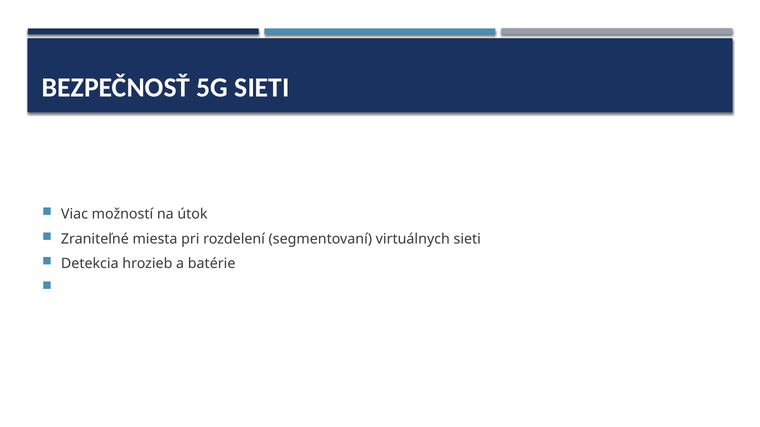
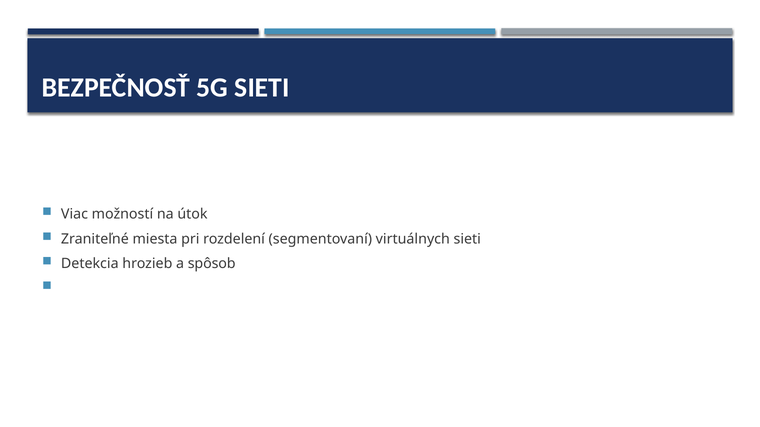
batérie: batérie -> spôsob (212, 264)
